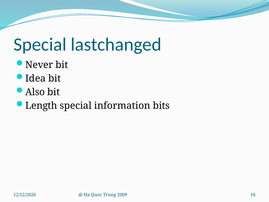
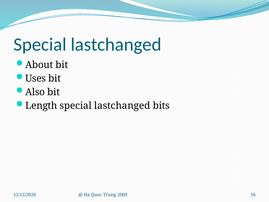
Never: Never -> About (39, 65)
Idea: Idea -> Uses (36, 78)
information: information -> lastchanged (122, 106)
